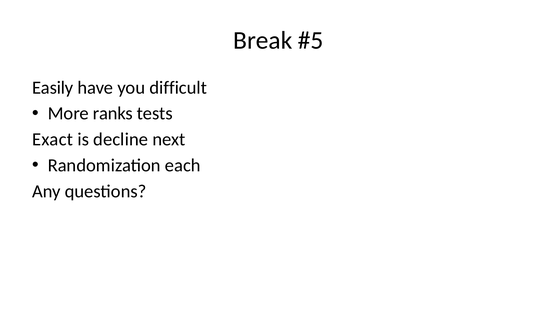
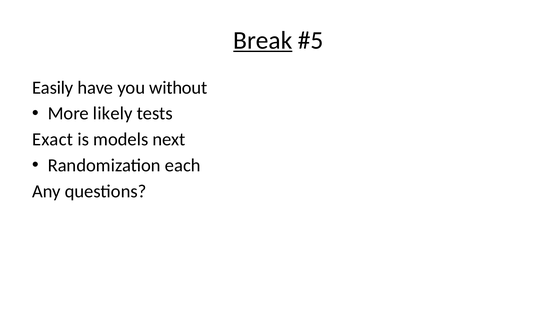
Break underline: none -> present (263, 40)
difficult: difficult -> without (178, 88)
ranks: ranks -> likely (113, 114)
decline: decline -> models (121, 140)
